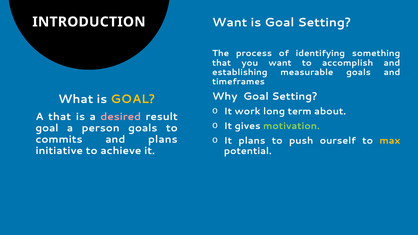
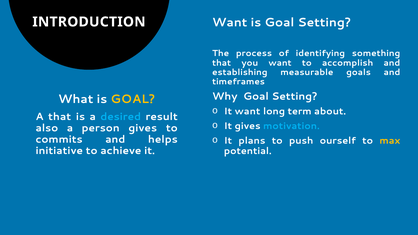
work: work -> want (248, 111)
desired colour: pink -> light blue (121, 117)
motivation colour: light green -> light blue (291, 126)
goal: goal -> also (47, 128)
person goals: goals -> gives (143, 128)
and plans: plans -> helps (163, 139)
